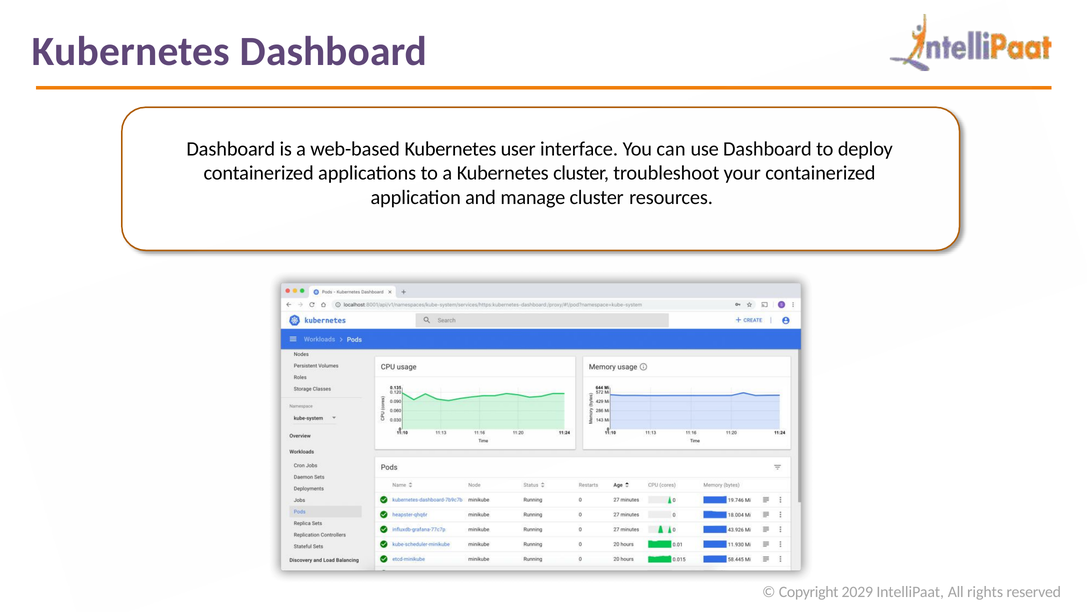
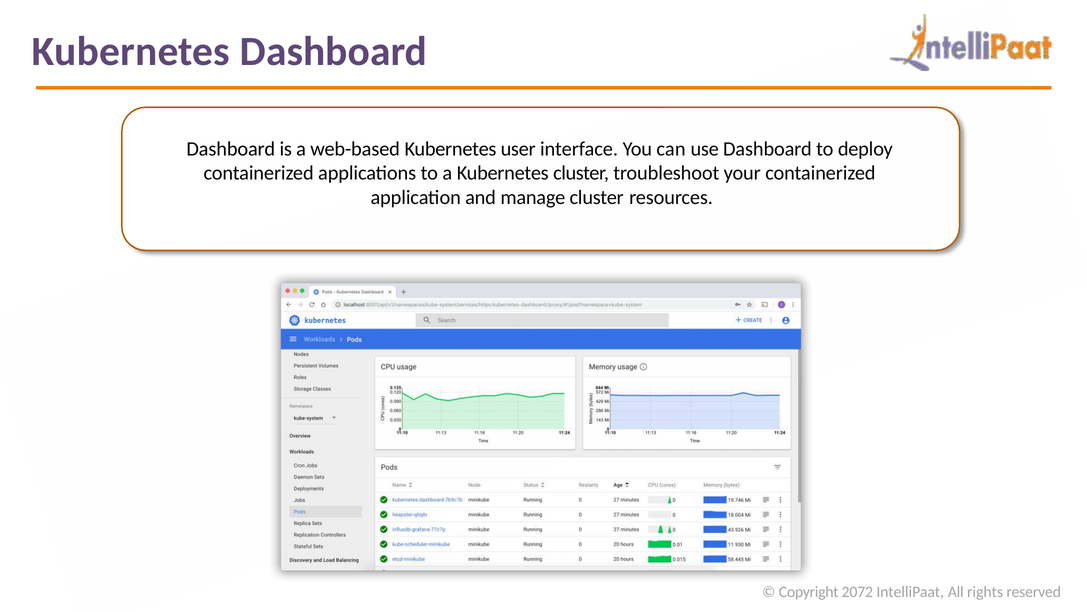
2029: 2029 -> 2072 (857, 592)
